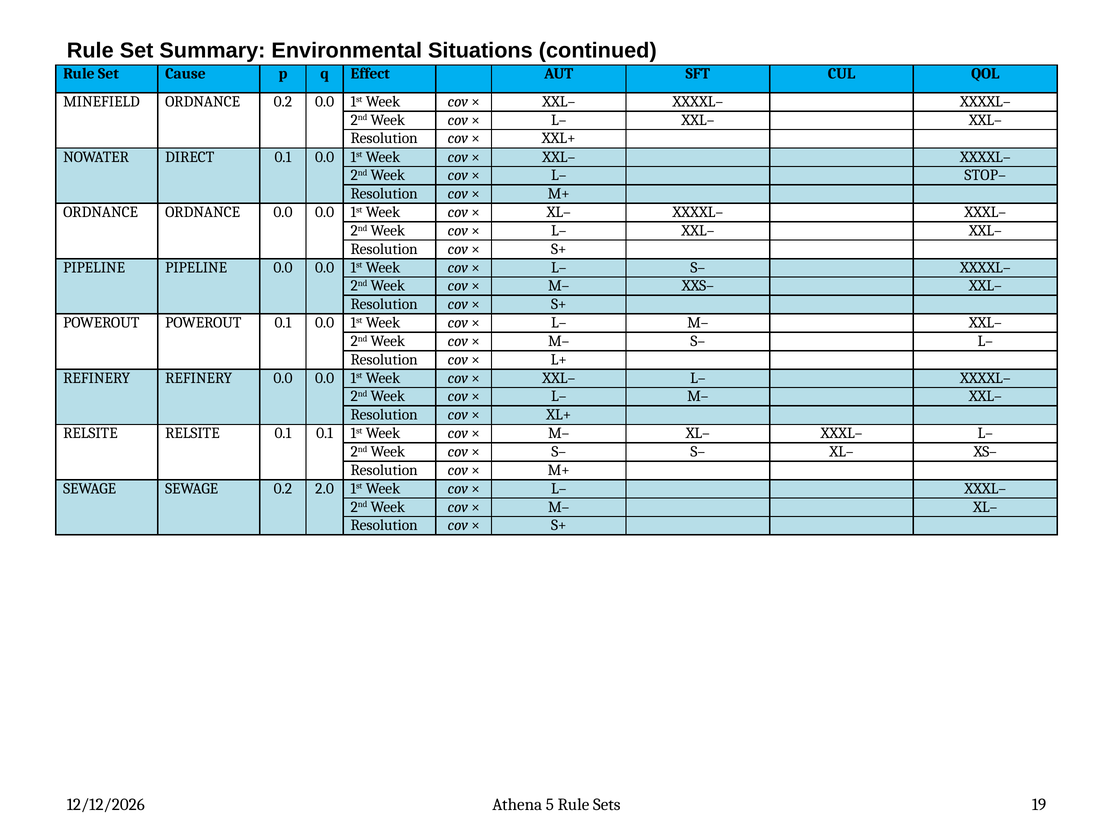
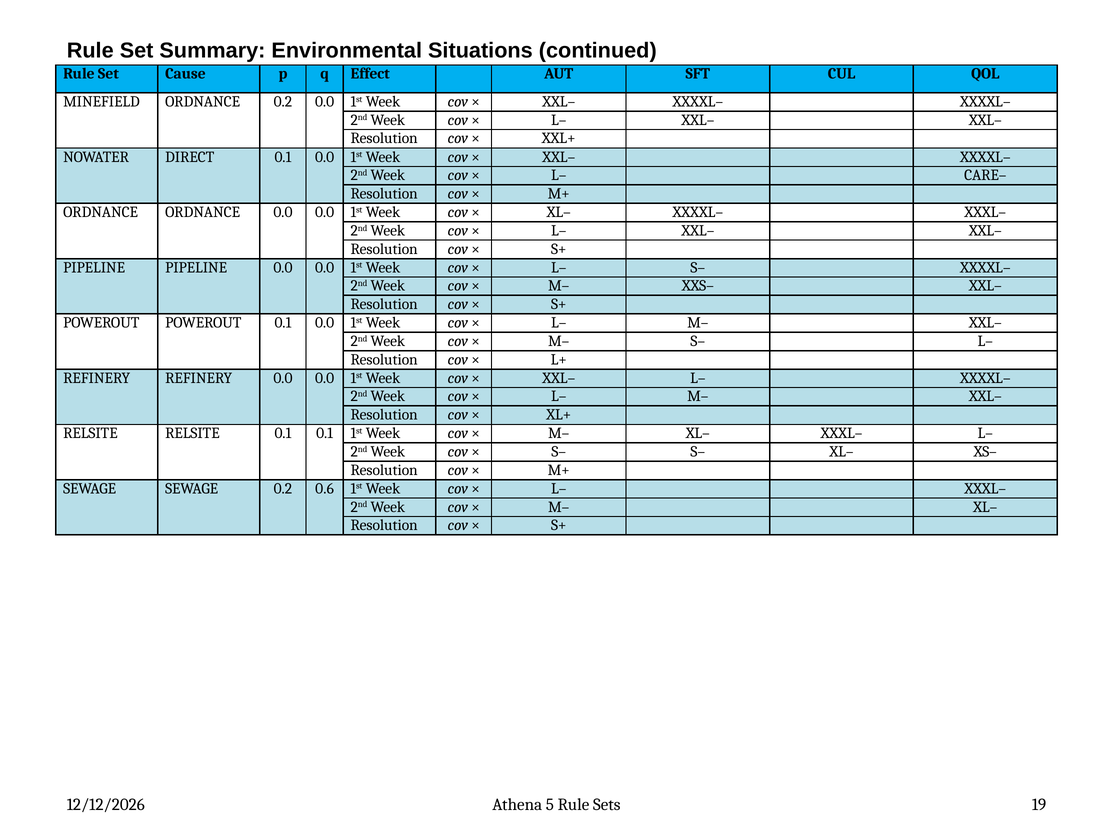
STOP–: STOP– -> CARE– (985, 175)
2.0: 2.0 -> 0.6 (325, 488)
